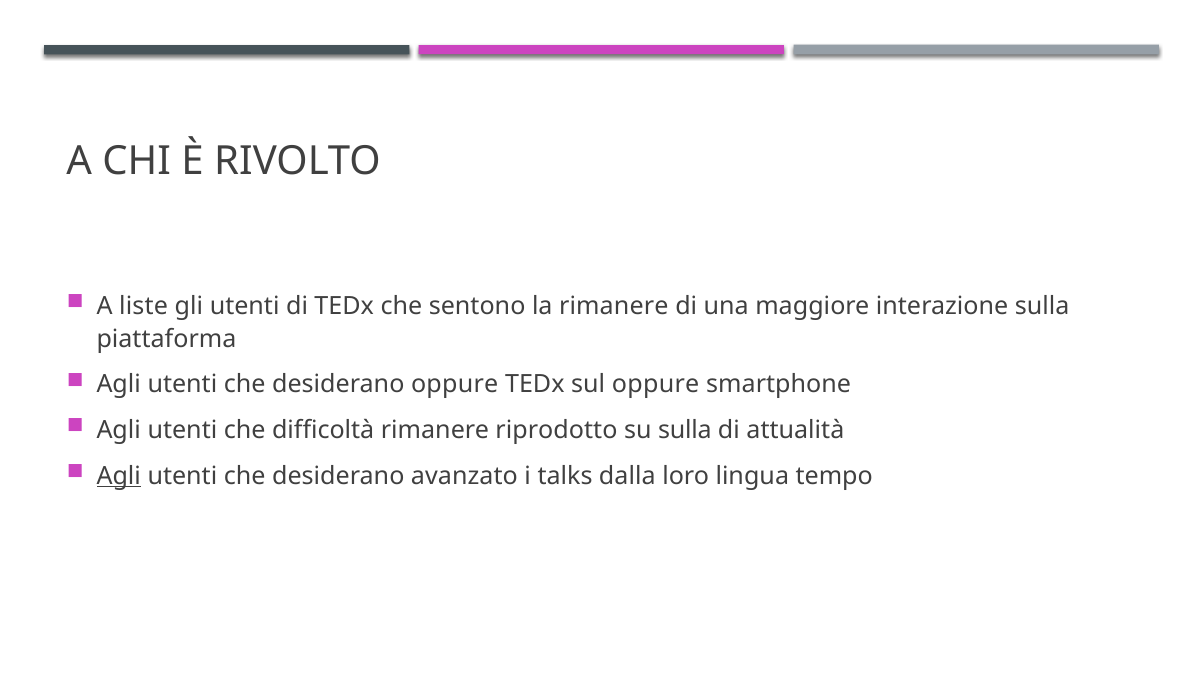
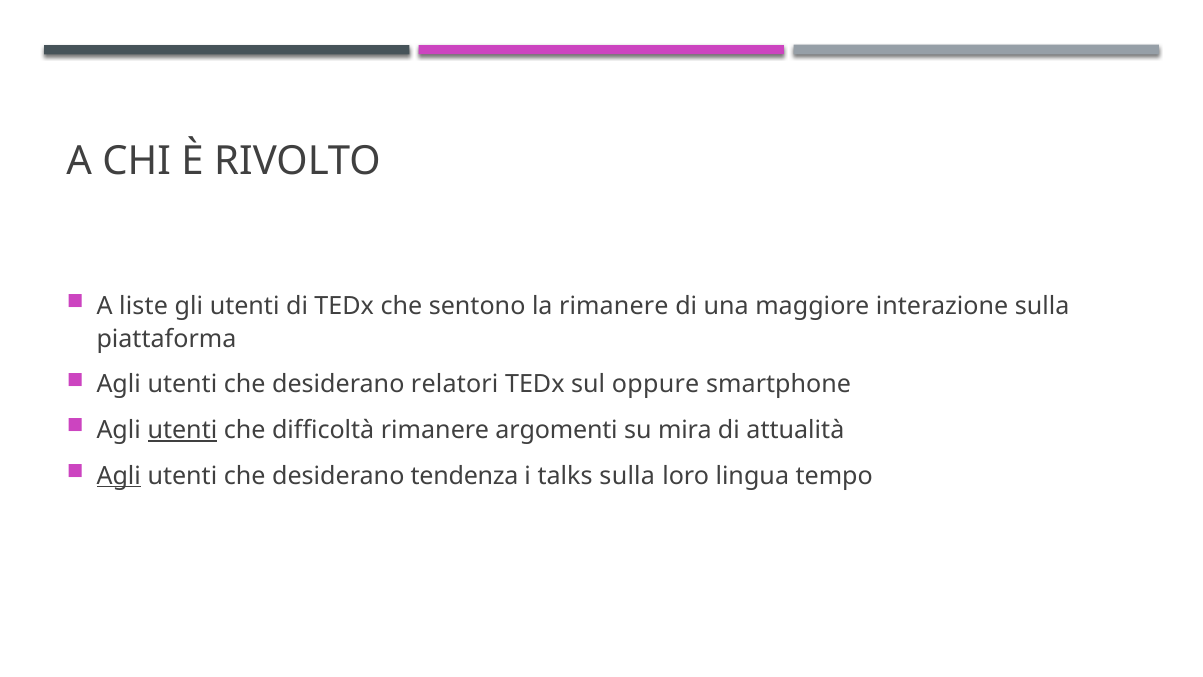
desiderano oppure: oppure -> relatori (455, 384)
utenti underline: none -> present (182, 430)
riprodotto: riprodotto -> argomenti (557, 430)
su sulla: sulla -> mira (685, 430)
avanzato: avanzato -> tendenza (465, 476)
talks dalla: dalla -> sulla (627, 476)
